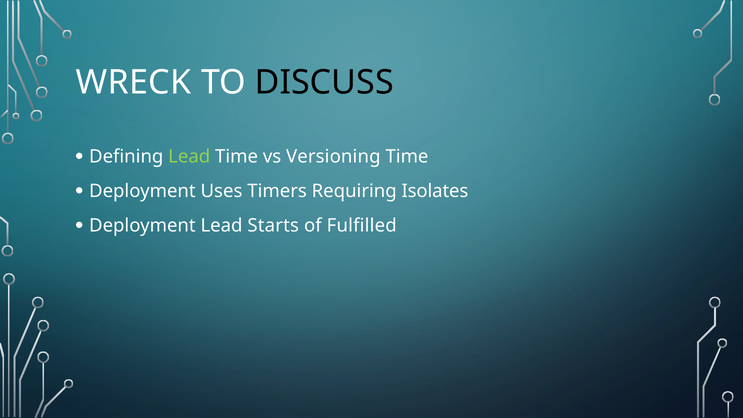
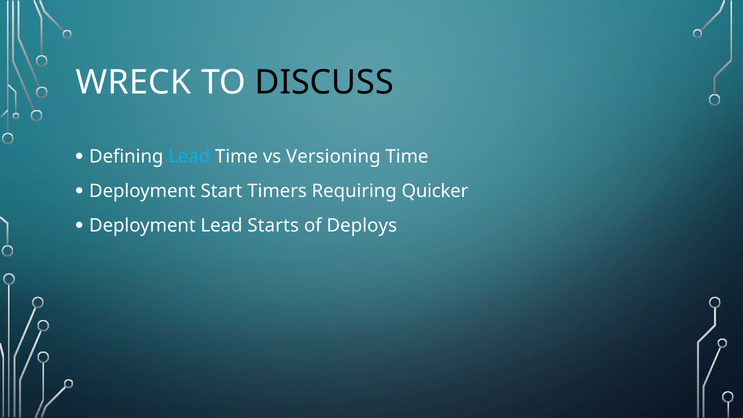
Lead colour: light green -> light blue (189, 157)
Uses: Uses -> Start (221, 191)
Isolates: Isolates -> Quicker (435, 191)
Fulfilled: Fulfilled -> Deploys (362, 226)
